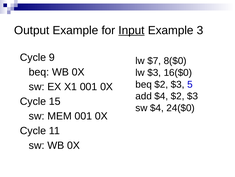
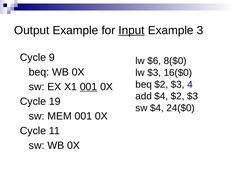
$7: $7 -> $6 (154, 61)
5: 5 -> 4 (190, 84)
001 underline: none -> present (89, 86)
15: 15 -> 19 (55, 101)
